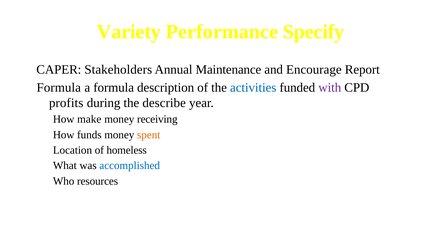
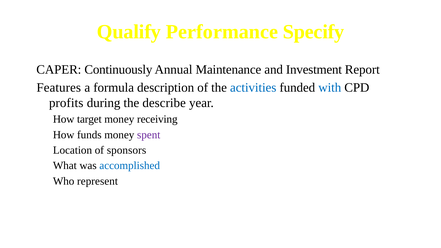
Variety: Variety -> Qualify (129, 32)
Stakeholders: Stakeholders -> Continuously (118, 70)
Encourage: Encourage -> Investment (314, 70)
Formula: Formula -> Features (59, 88)
with colour: purple -> blue (330, 88)
make: make -> target (89, 119)
spent colour: orange -> purple (149, 135)
homeless: homeless -> sponsors (127, 150)
resources: resources -> represent (98, 181)
